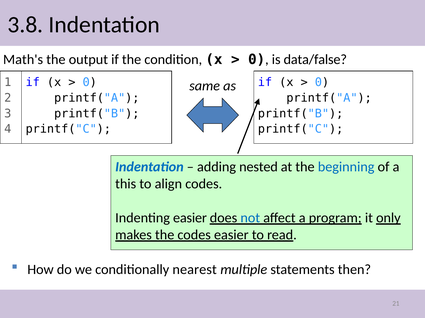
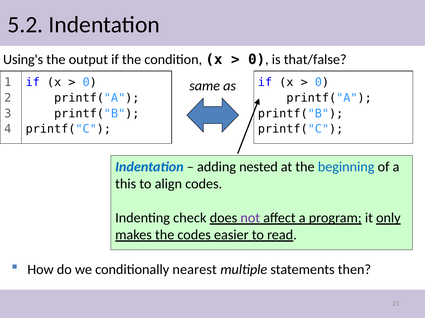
3.8: 3.8 -> 5.2 (25, 25)
Math's: Math's -> Using's (23, 60)
data/false: data/false -> that/false (315, 60)
Indenting easier: easier -> check (190, 218)
not colour: blue -> purple (250, 218)
